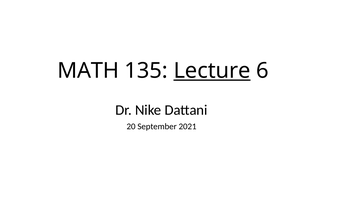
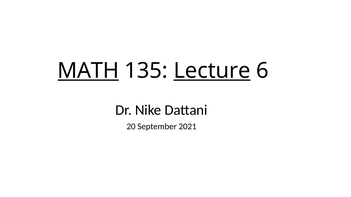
MATH underline: none -> present (88, 71)
